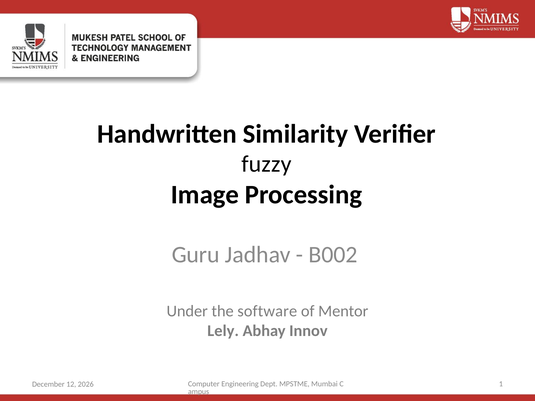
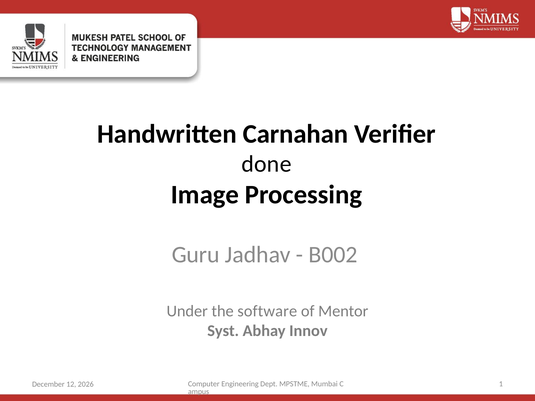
Similarity: Similarity -> Carnahan (295, 134)
fuzzy: fuzzy -> done (266, 164)
Lely: Lely -> Syst (223, 331)
